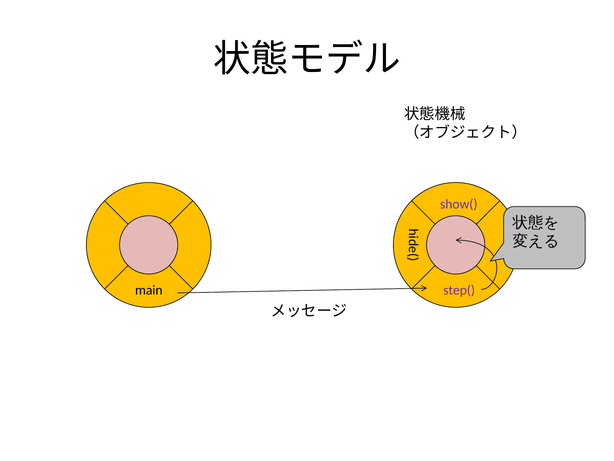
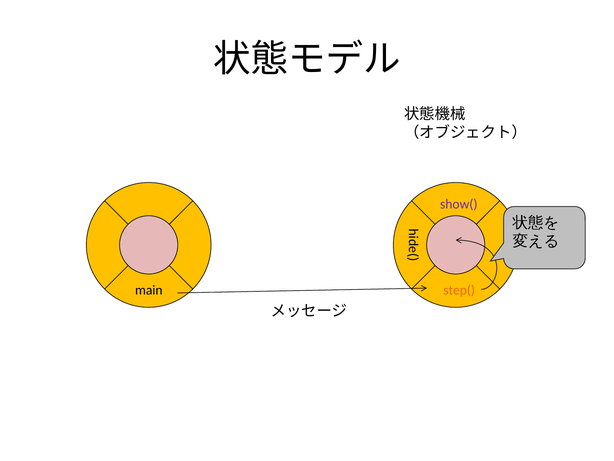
step( colour: purple -> orange (459, 290)
